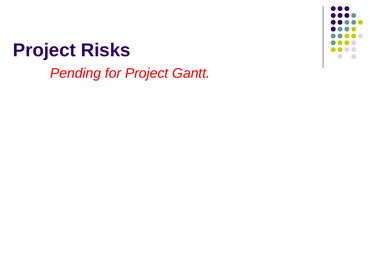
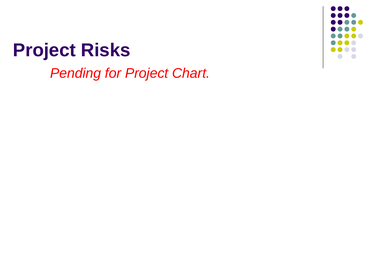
Gantt: Gantt -> Chart (191, 73)
